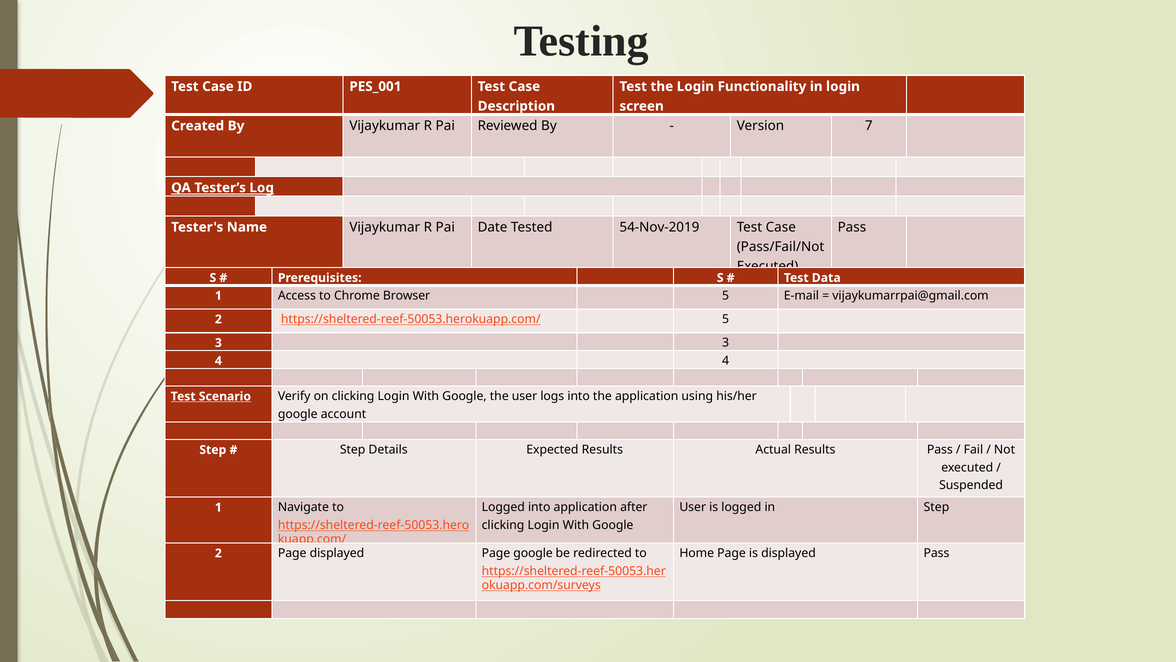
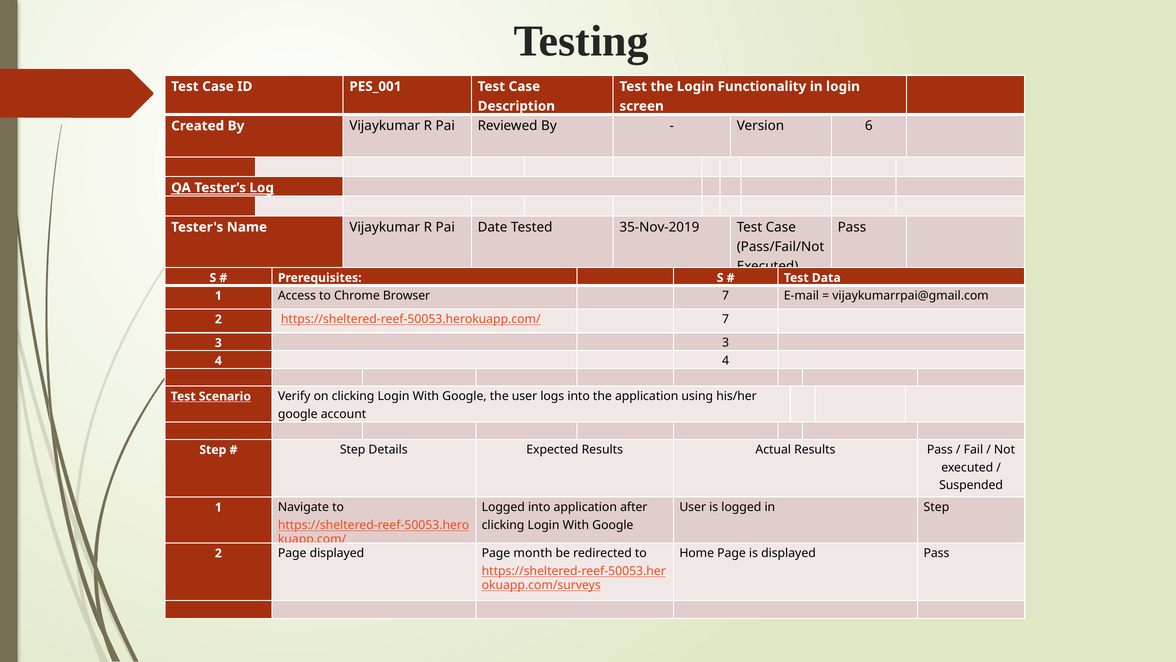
7: 7 -> 6 (869, 126)
54-Nov-2019: 54-Nov-2019 -> 35-Nov-2019 (659, 227)
Browser 5: 5 -> 7 (726, 295)
https://sheltered-reef-50053.herokuapp.com/ 5: 5 -> 7 (726, 319)
Page google: google -> month (533, 553)
